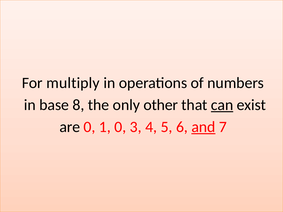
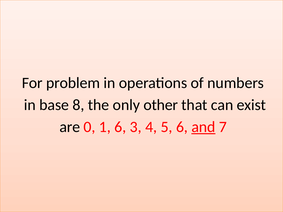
multiply: multiply -> problem (73, 83)
can underline: present -> none (222, 105)
1 0: 0 -> 6 (120, 127)
